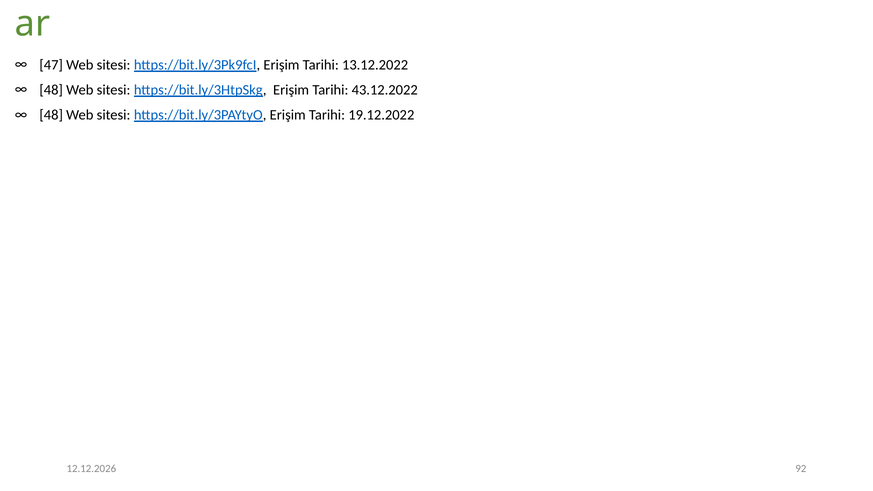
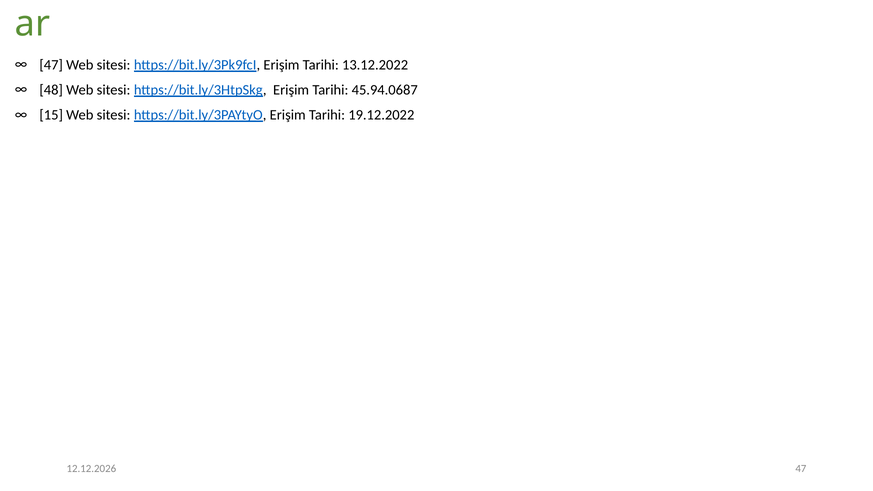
43.12.2022: 43.12.2022 -> 45.94.0687 (385, 90)
48: 48 -> 15 (51, 115)
92: 92 -> 47 (801, 469)
